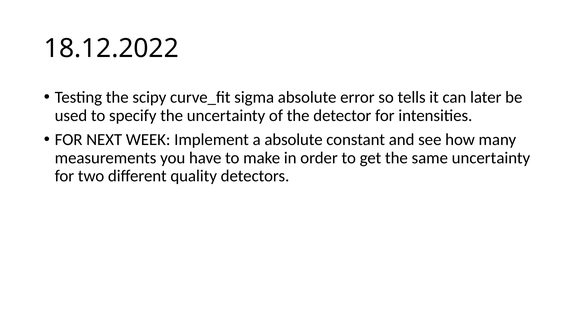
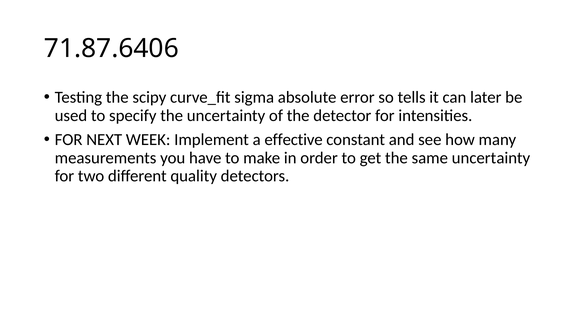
18.12.2022: 18.12.2022 -> 71.87.6406 (111, 48)
a absolute: absolute -> effective (294, 140)
